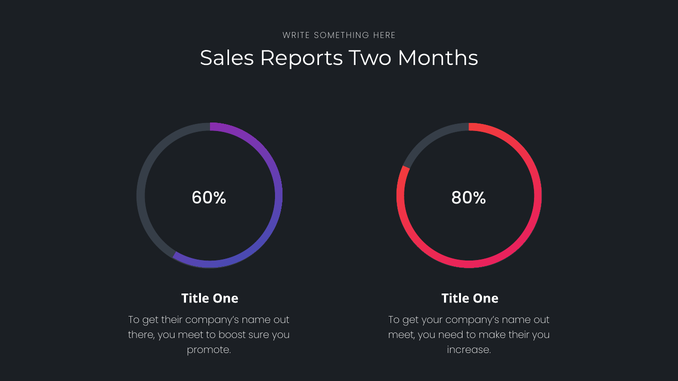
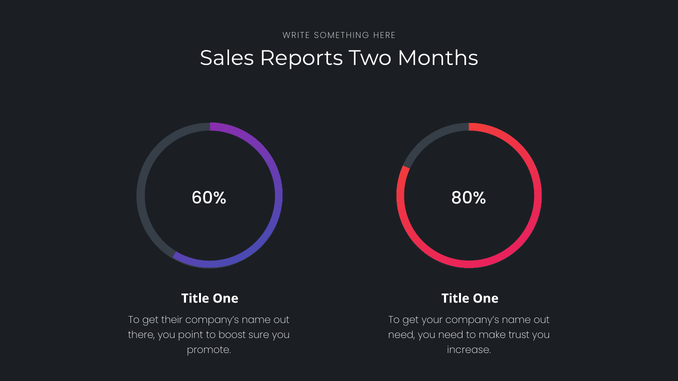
you meet: meet -> point (191, 335)
meet: meet -> need (402, 335)
make their: their -> trust (519, 335)
